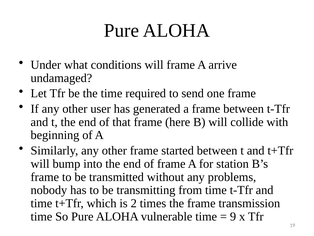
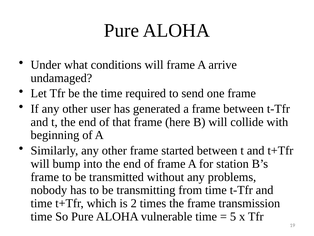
9: 9 -> 5 (233, 216)
